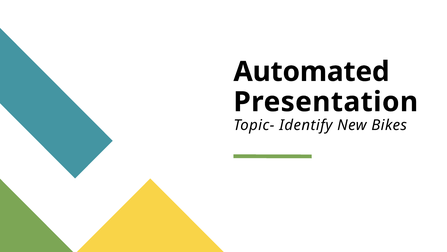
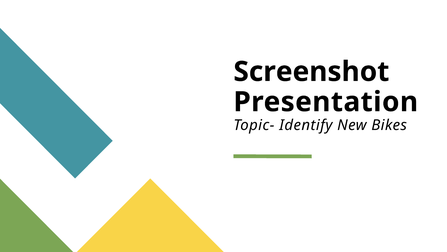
Automated: Automated -> Screenshot (311, 72)
